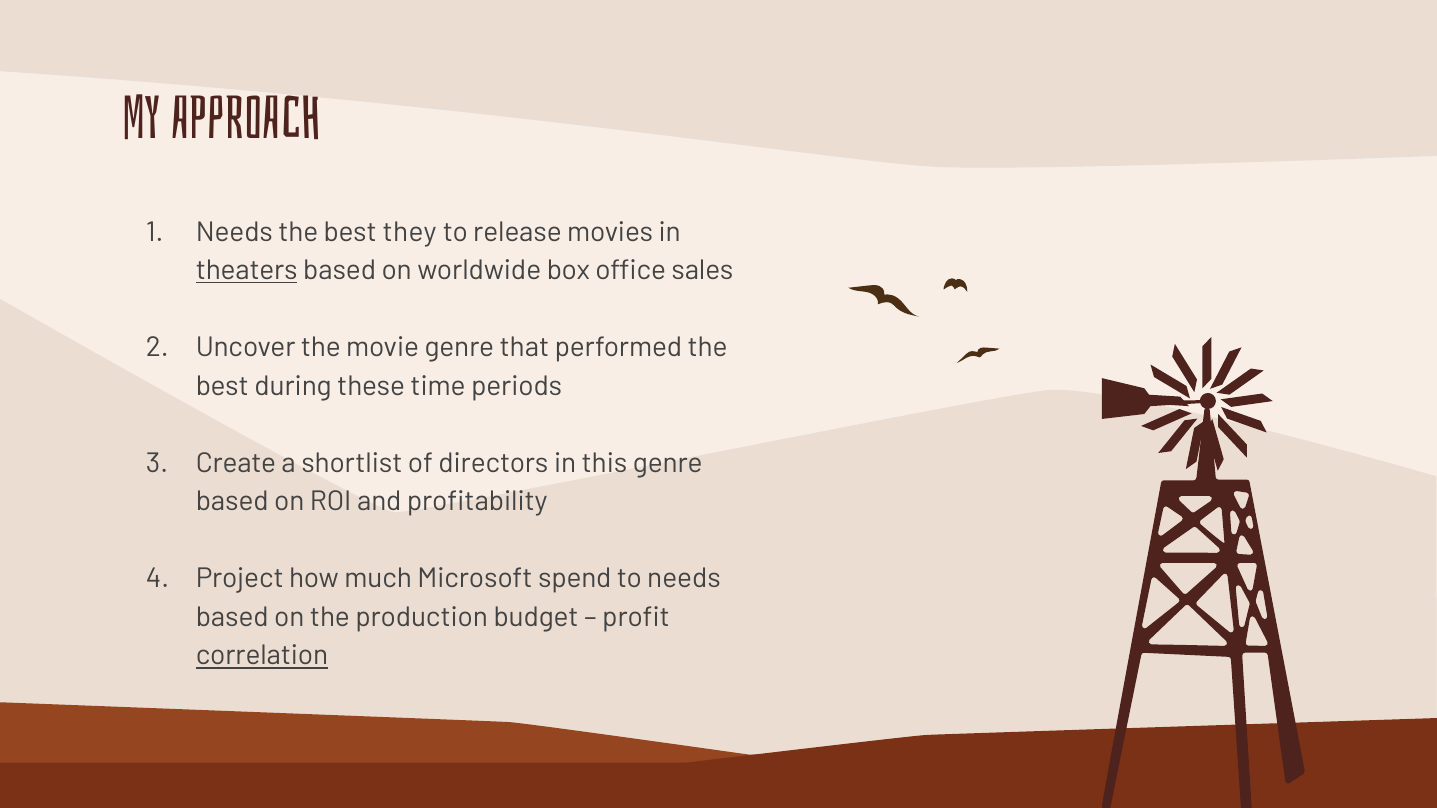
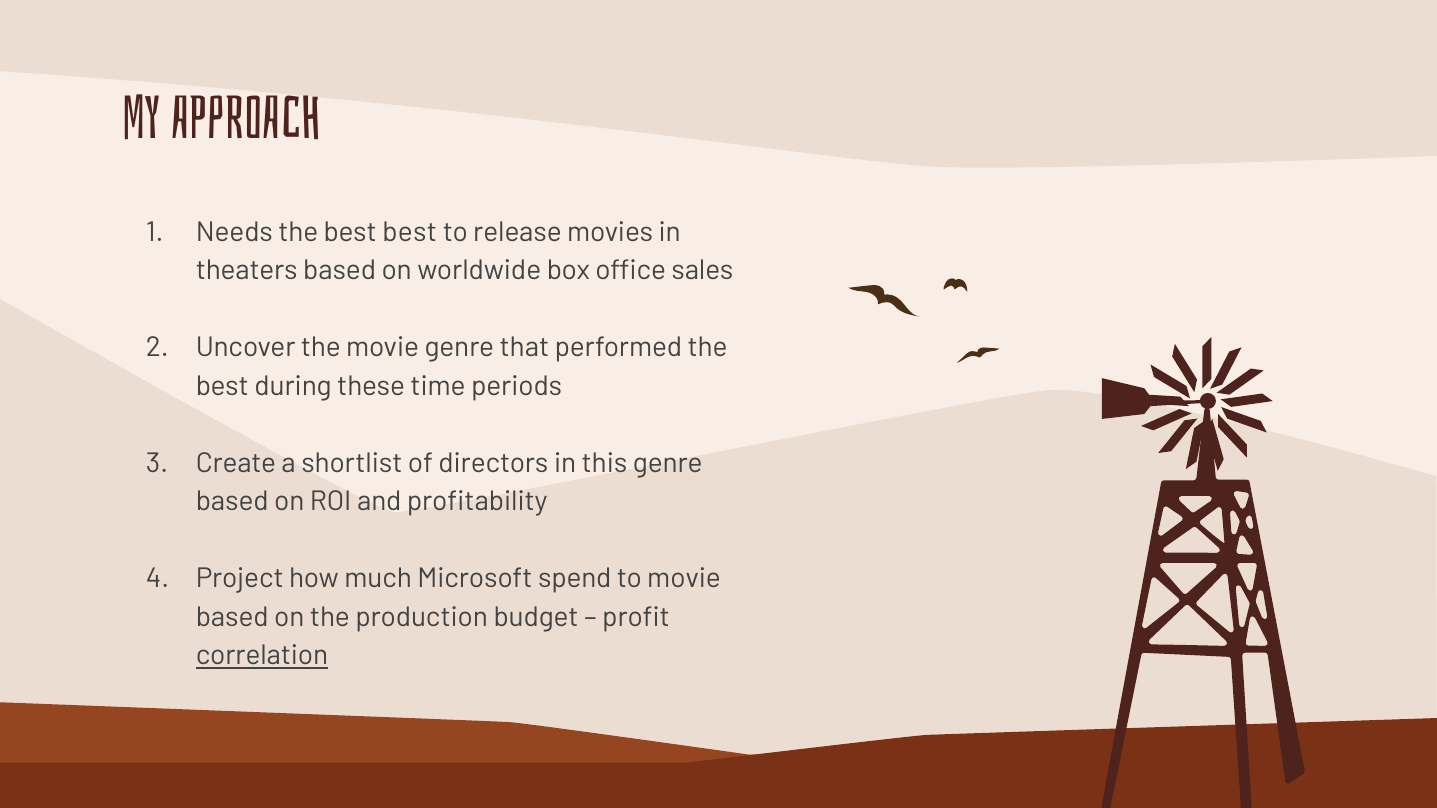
best they: they -> best (410, 232)
theaters underline: present -> none (247, 271)
to needs: needs -> movie (684, 579)
